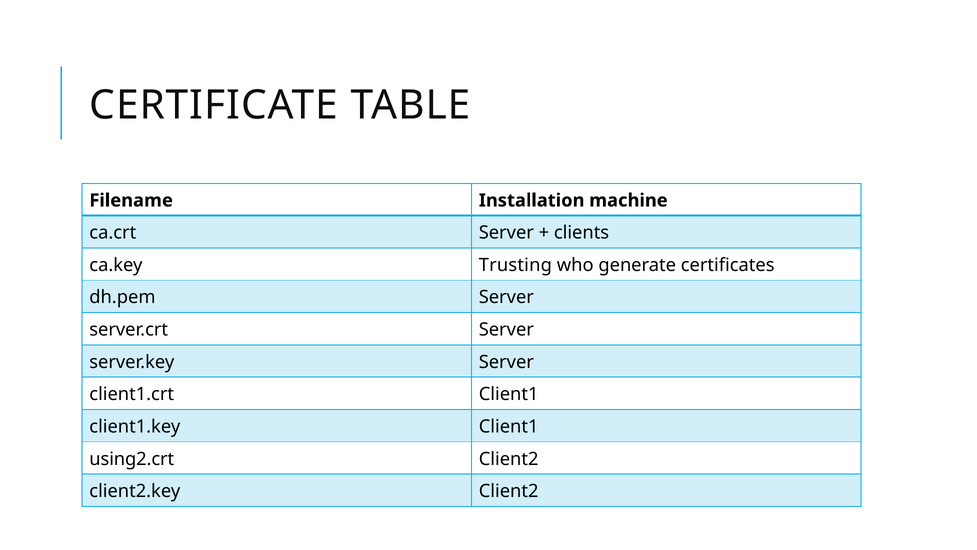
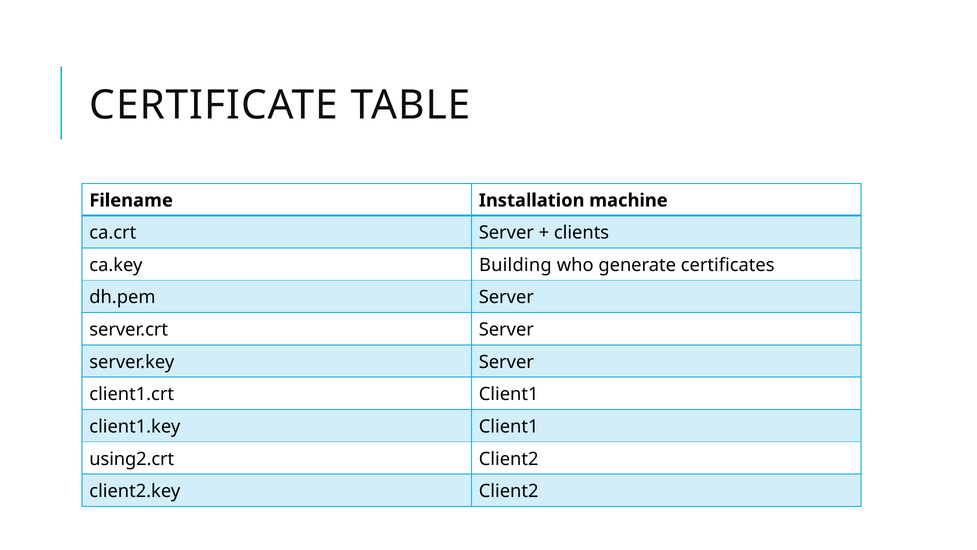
Trusting: Trusting -> Building (515, 265)
